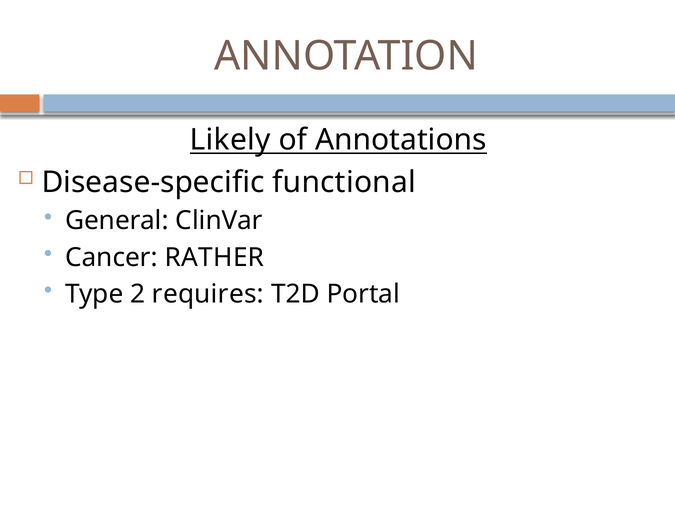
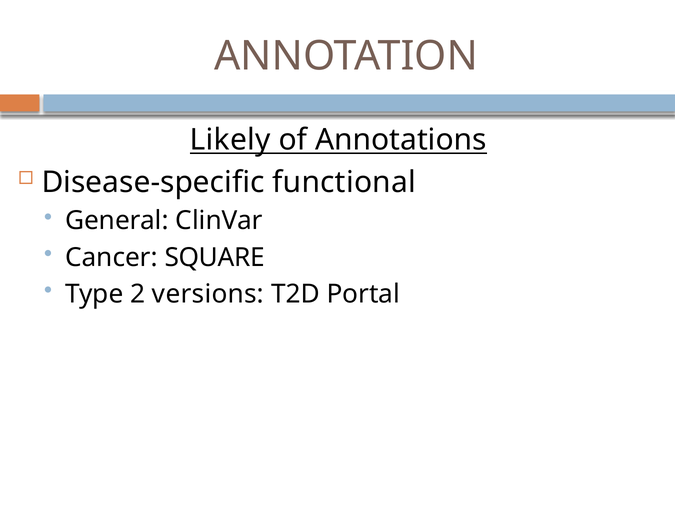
RATHER: RATHER -> SQUARE (215, 257)
requires: requires -> versions (208, 294)
